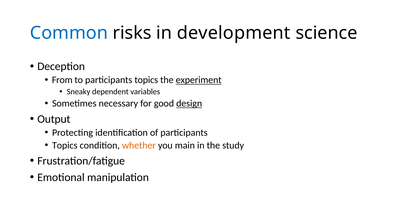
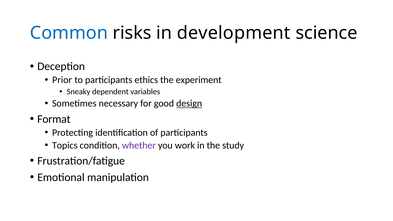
From: From -> Prior (62, 80)
participants topics: topics -> ethics (146, 80)
experiment underline: present -> none (199, 80)
Output: Output -> Format (54, 119)
whether colour: orange -> purple (139, 145)
main: main -> work (185, 145)
